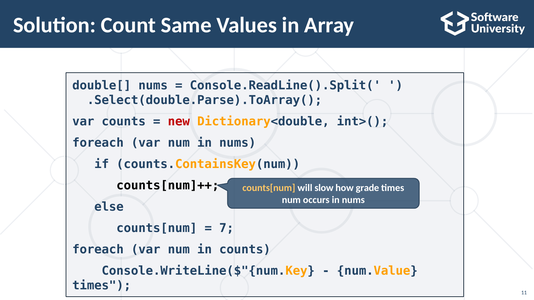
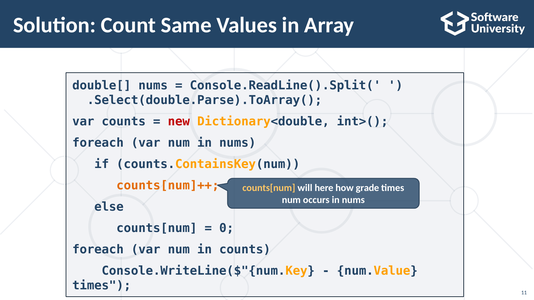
counts[num]++ colour: black -> orange (168, 186)
slow: slow -> here (324, 188)
7: 7 -> 0 (227, 229)
